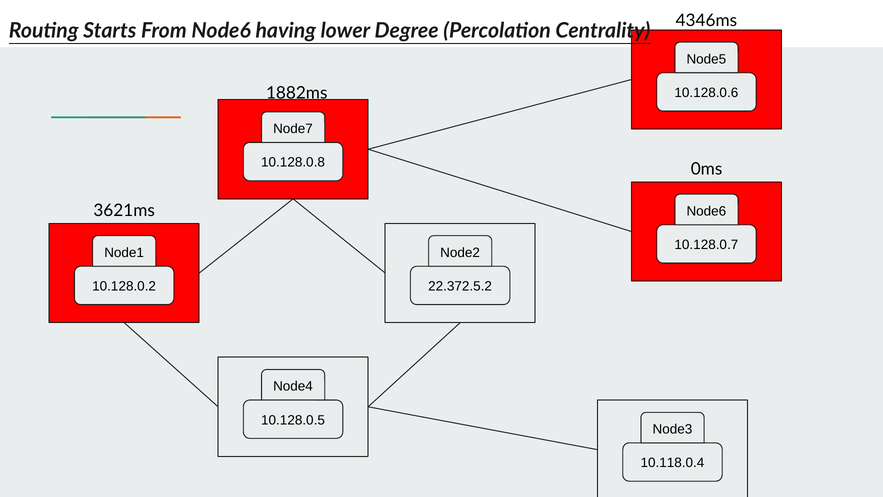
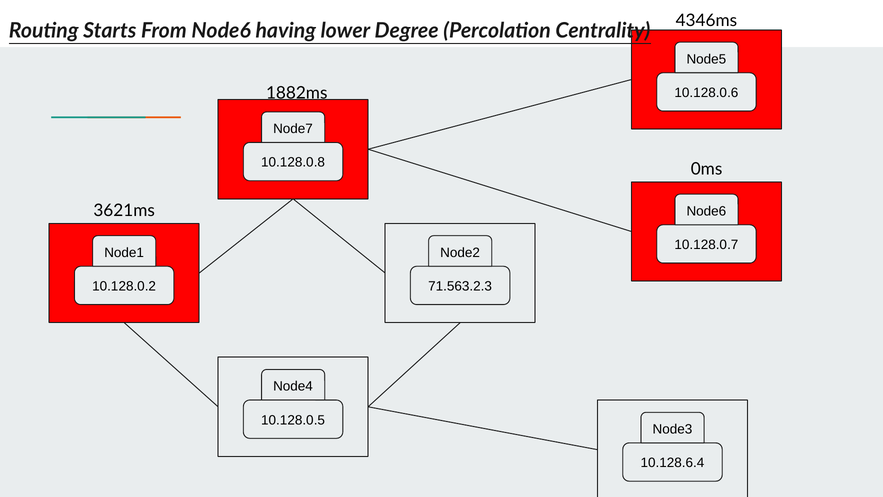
22.372.5.2: 22.372.5.2 -> 71.563.2.3 (460, 286)
10.118.0.4: 10.118.0.4 -> 10.128.6.4 (672, 463)
